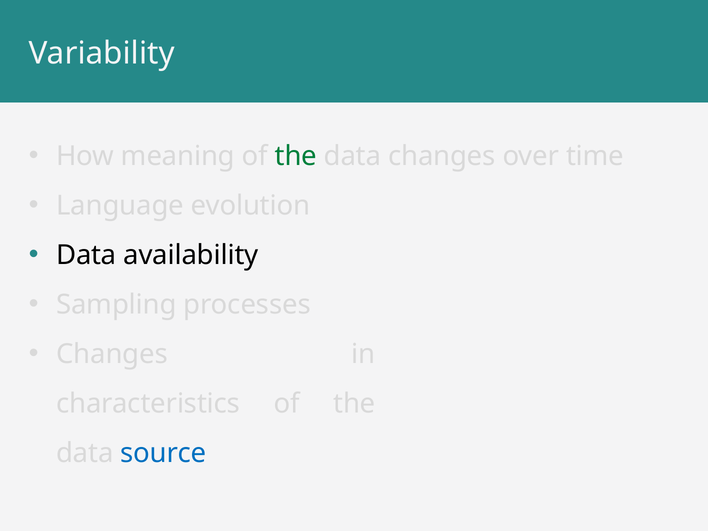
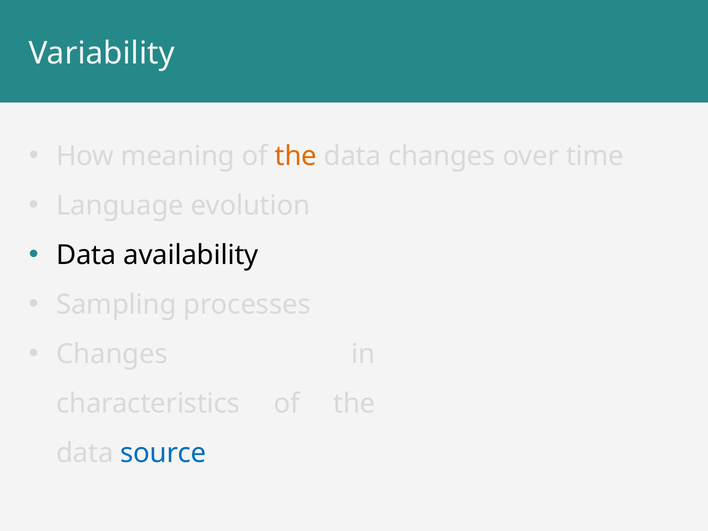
the colour: green -> orange (296, 156)
